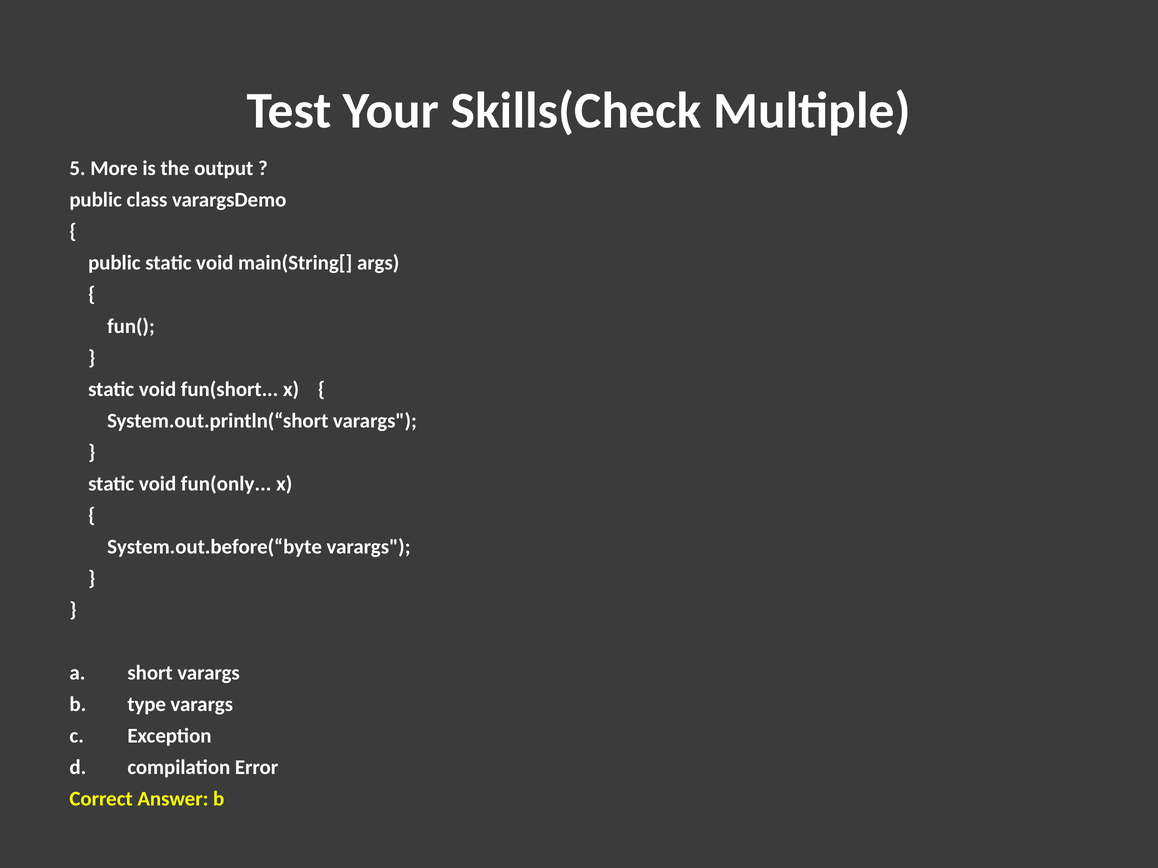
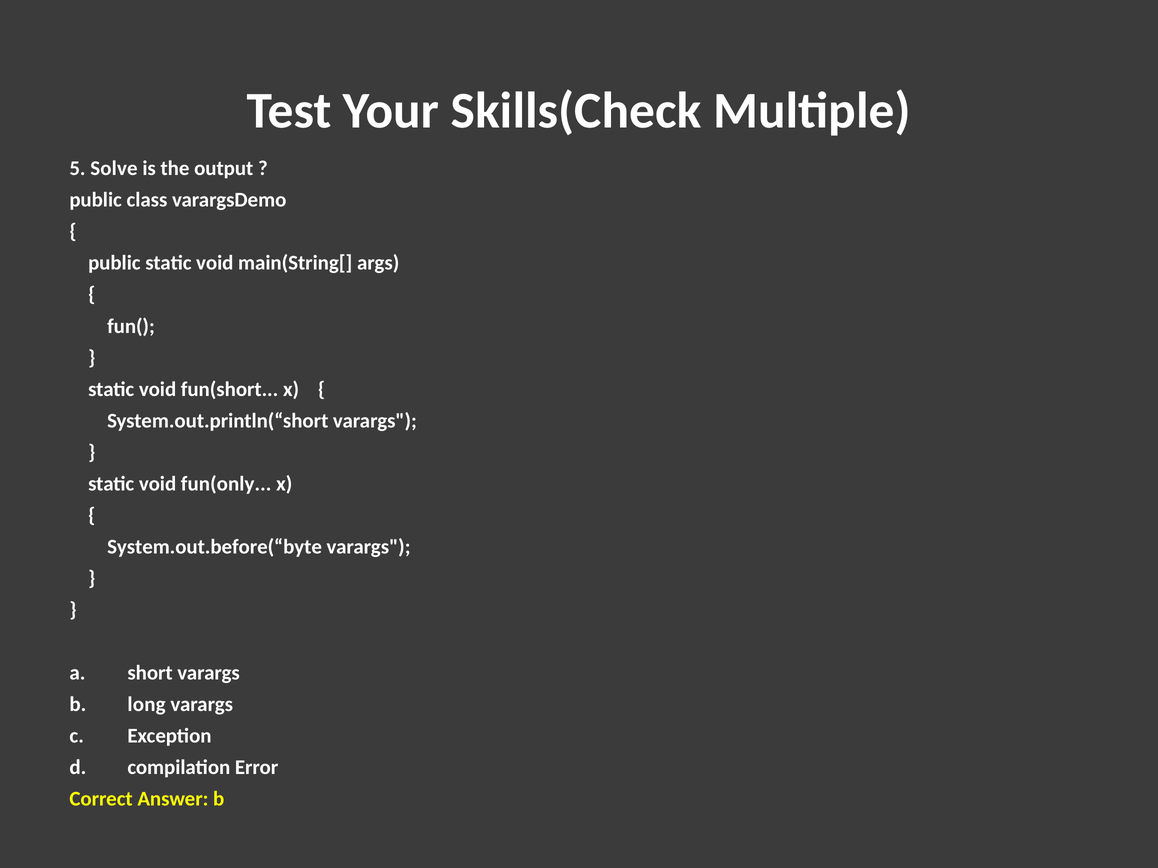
More: More -> Solve (114, 169)
type: type -> long (147, 705)
